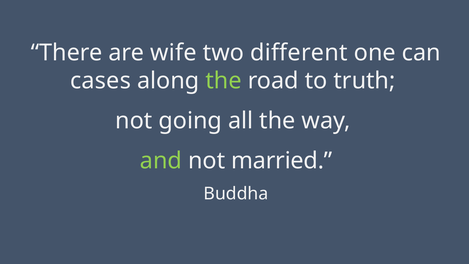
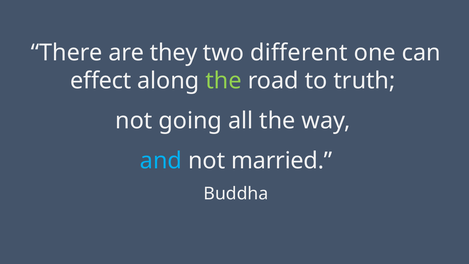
wife: wife -> they (174, 53)
cases: cases -> effect (101, 81)
and colour: light green -> light blue (161, 160)
